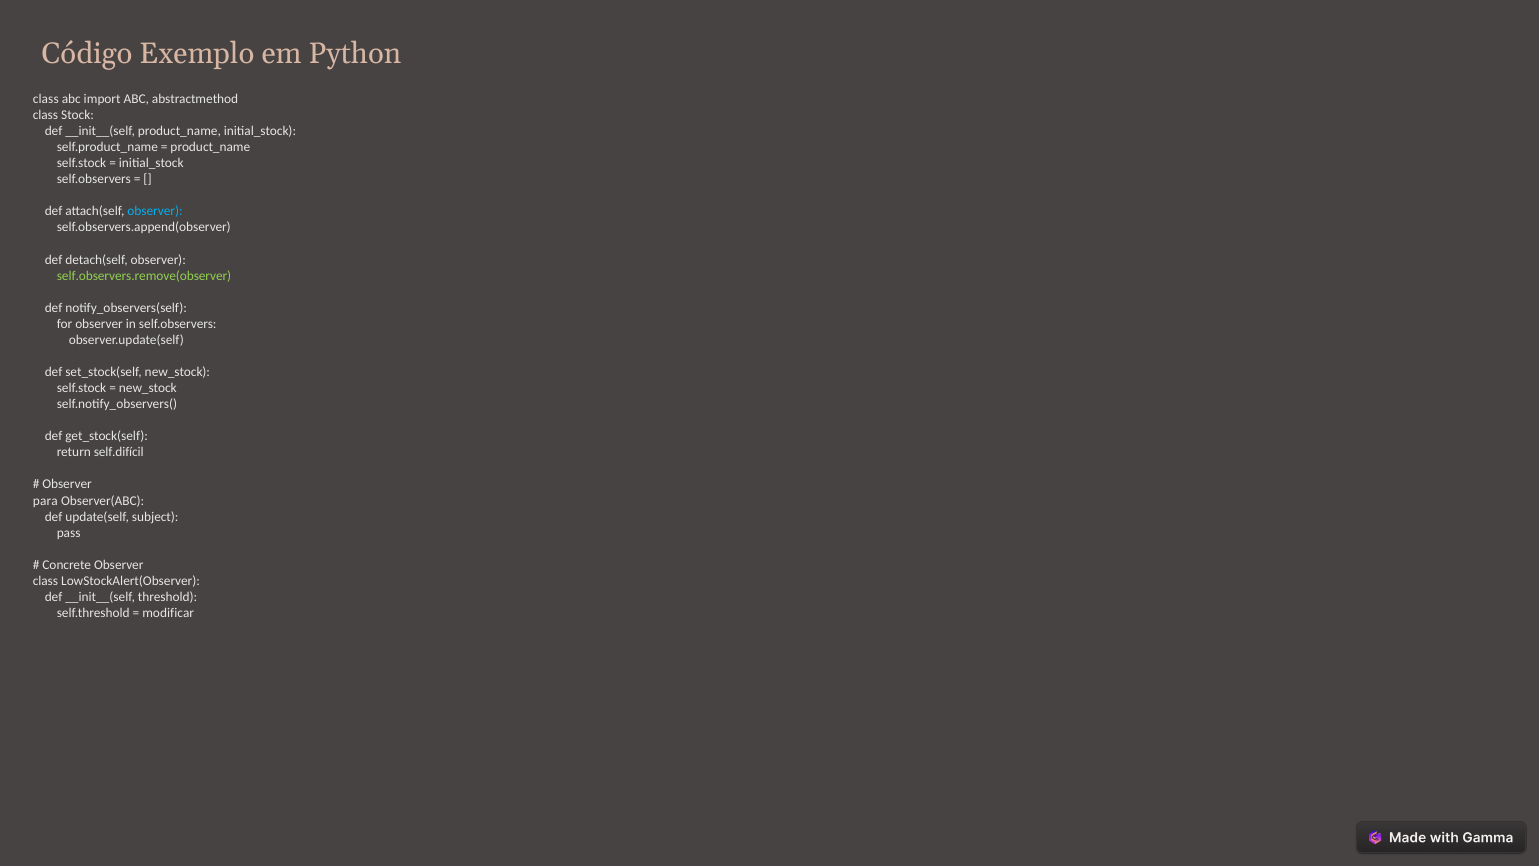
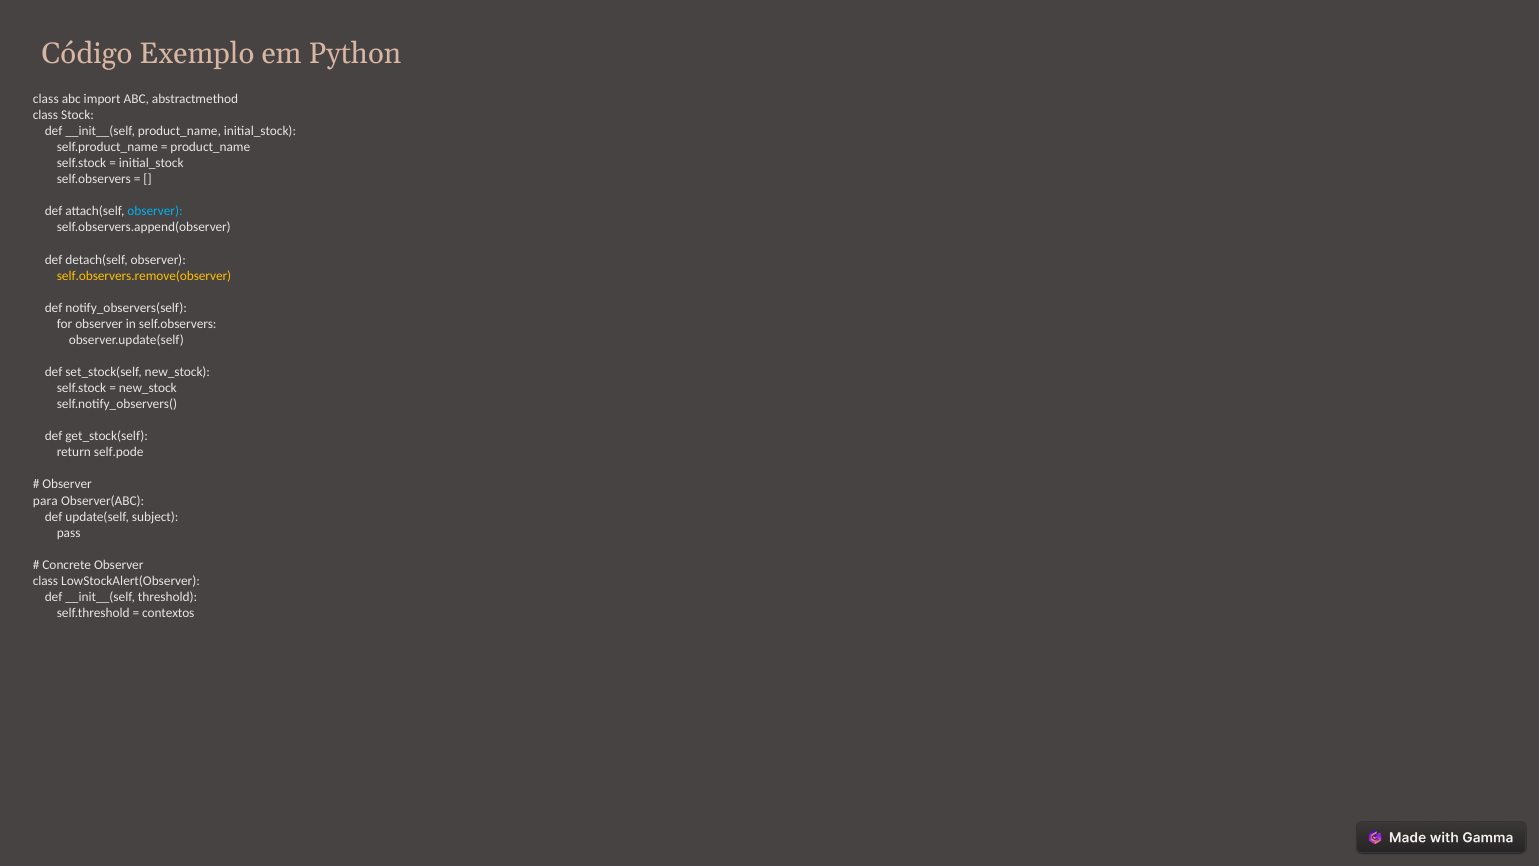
self.observers.remove(observer colour: light green -> yellow (144, 276)
self.difícil: self.difícil -> self.pode (119, 452)
modificar: modificar -> contextos (168, 613)
